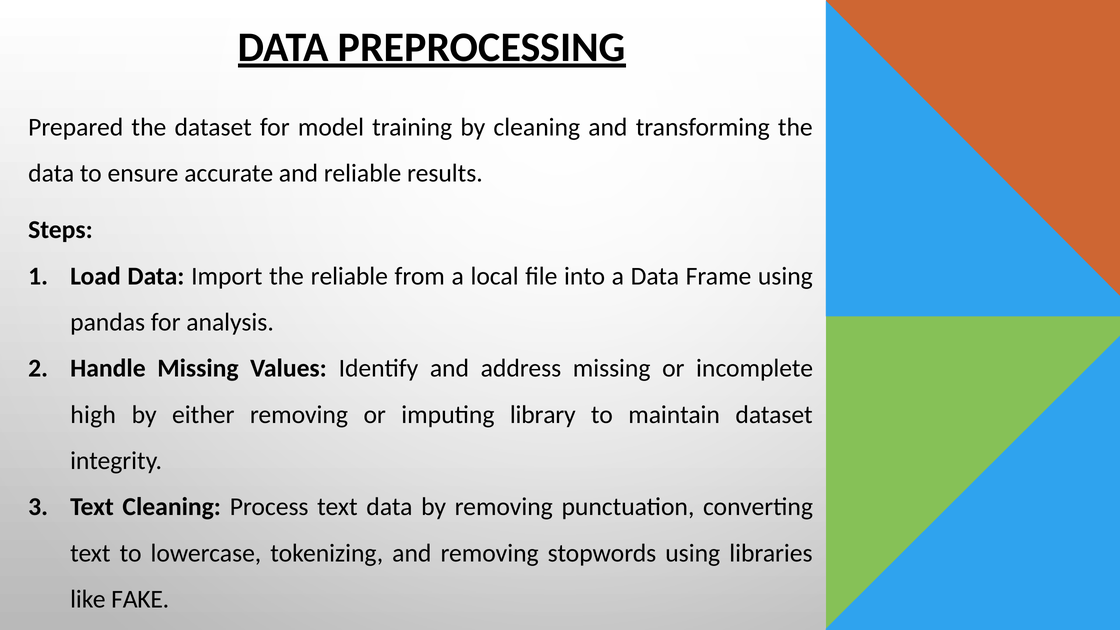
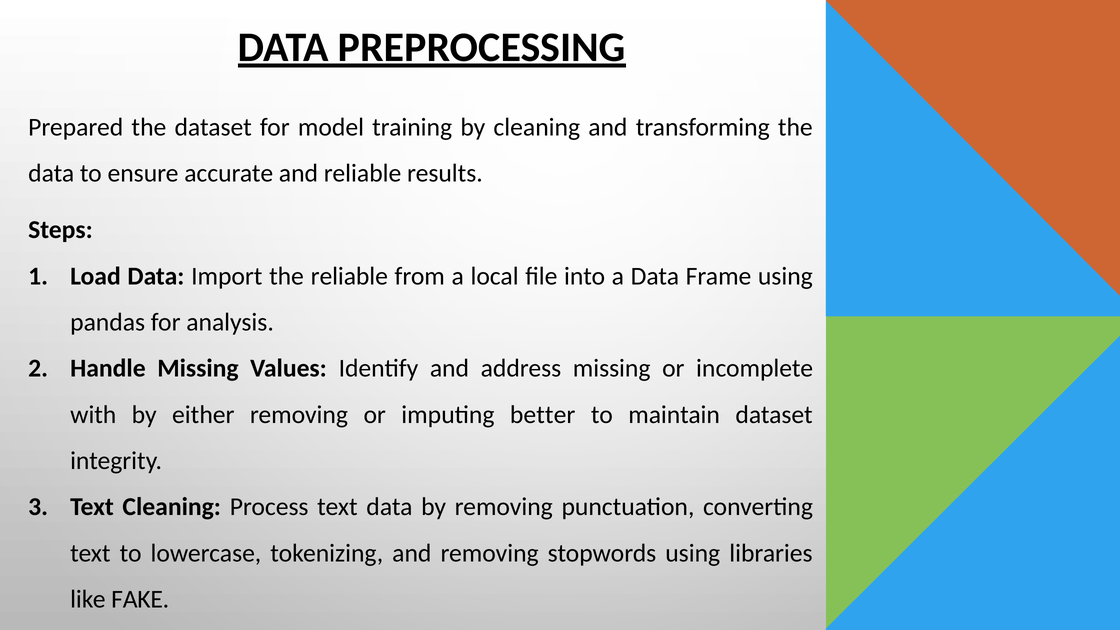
high: high -> with (93, 415)
library: library -> better (543, 415)
